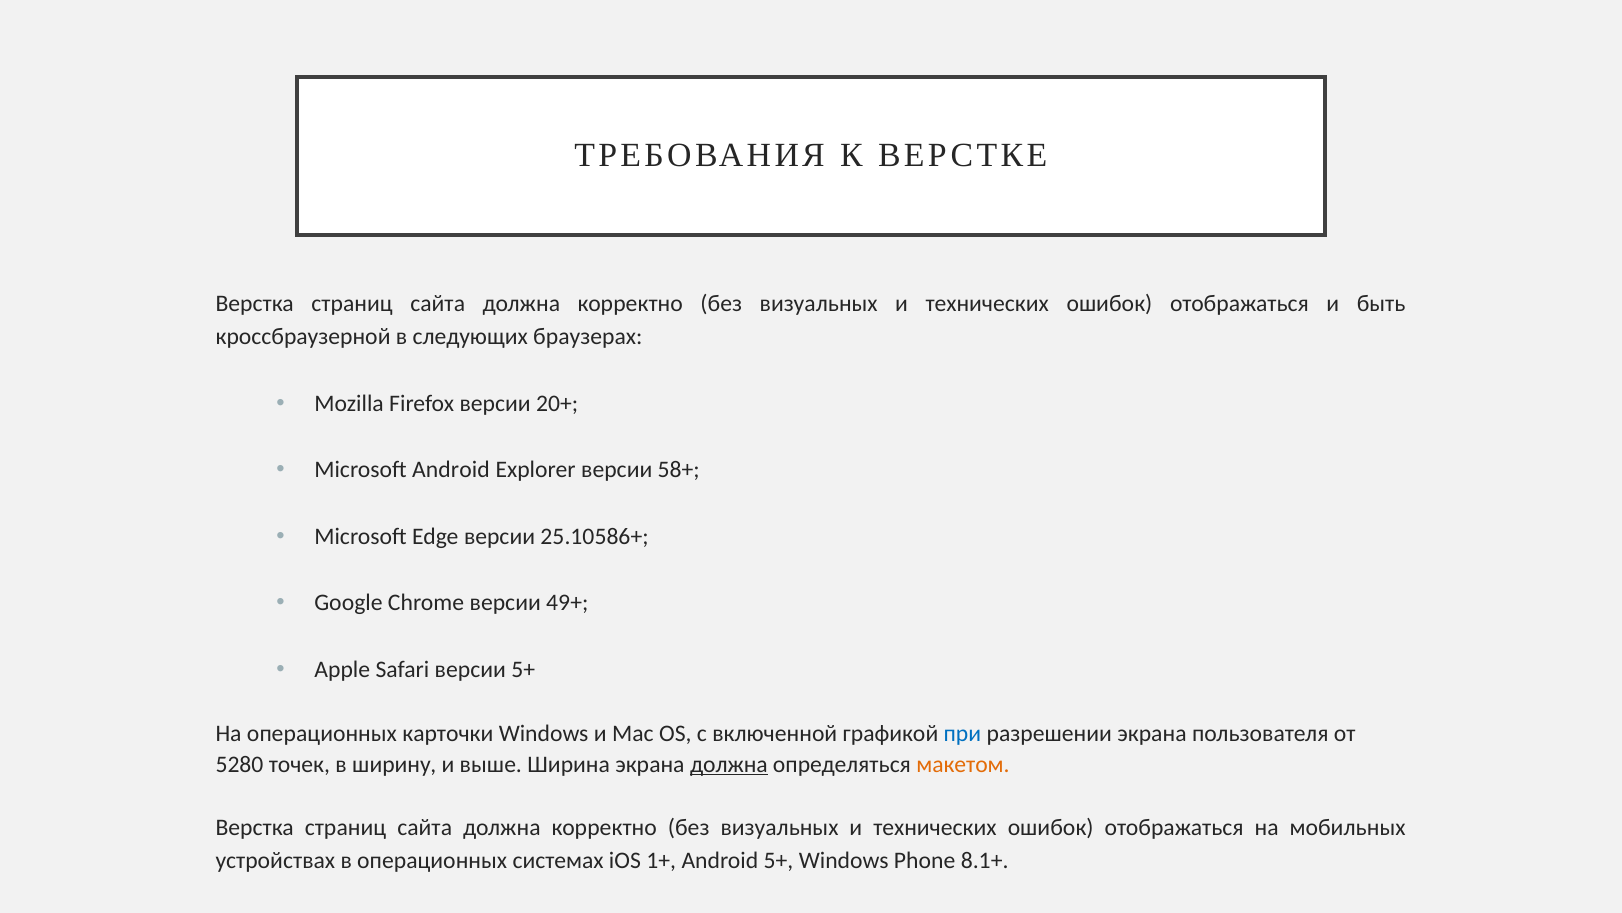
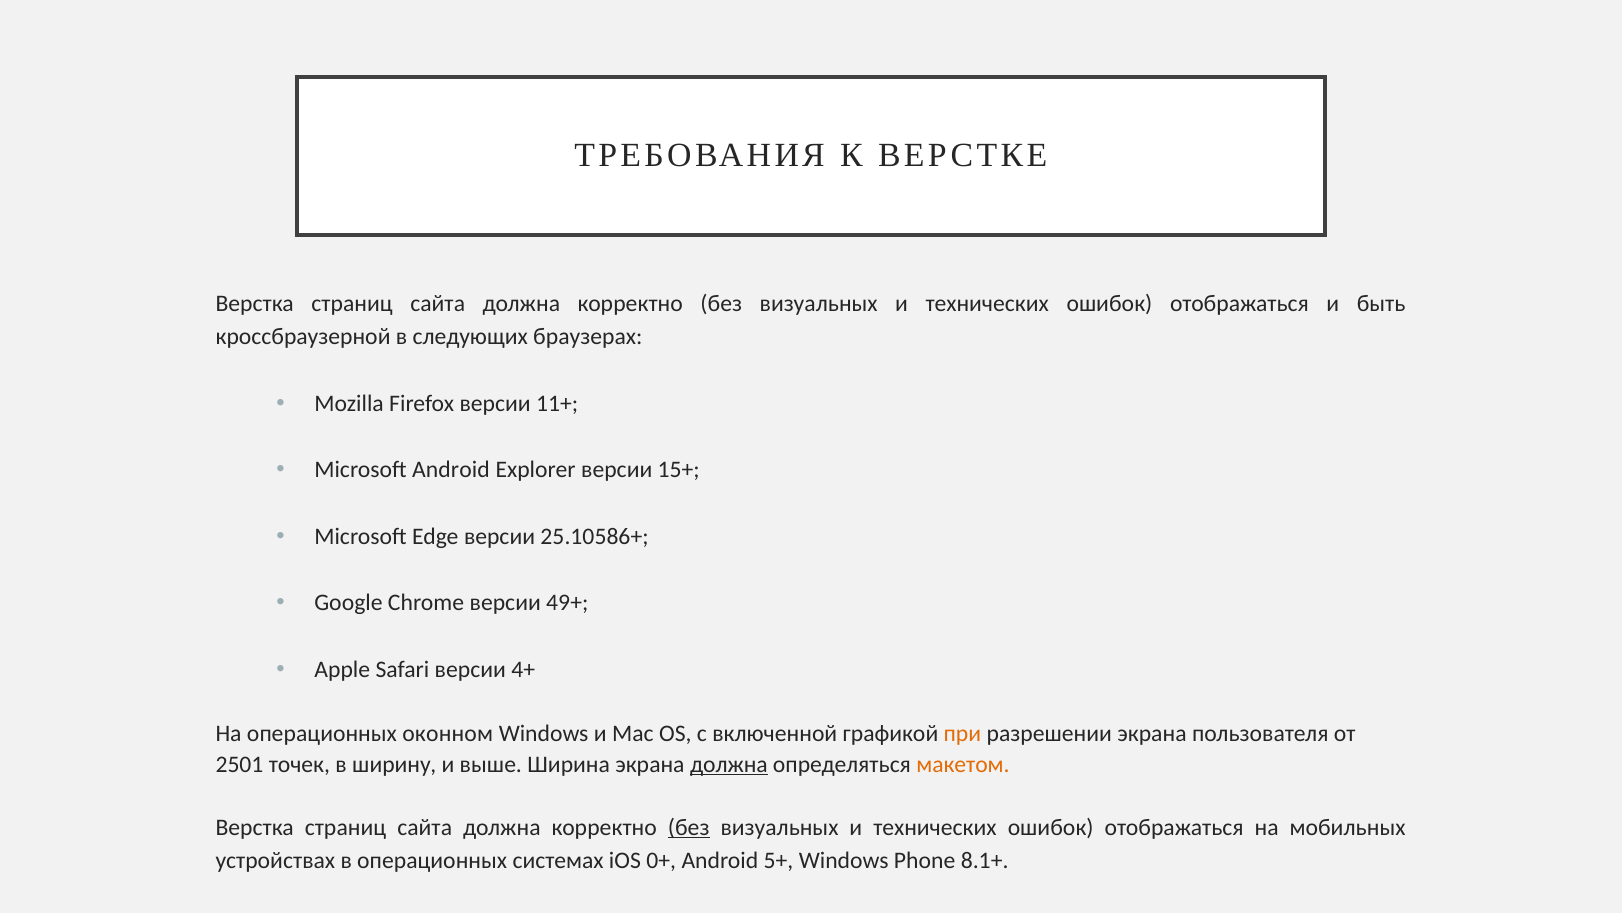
20+: 20+ -> 11+ (557, 403)
58+: 58+ -> 15+ (679, 470)
версии 5+: 5+ -> 4+ (523, 669)
карточки: карточки -> оконном (448, 733)
при colour: blue -> orange (962, 733)
5280: 5280 -> 2501 (239, 764)
без underline: none -> present (689, 827)
1+: 1+ -> 0+ (661, 860)
